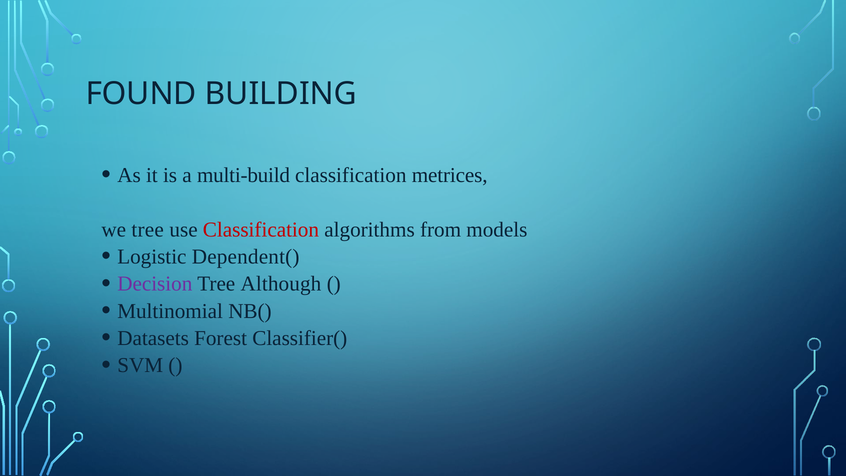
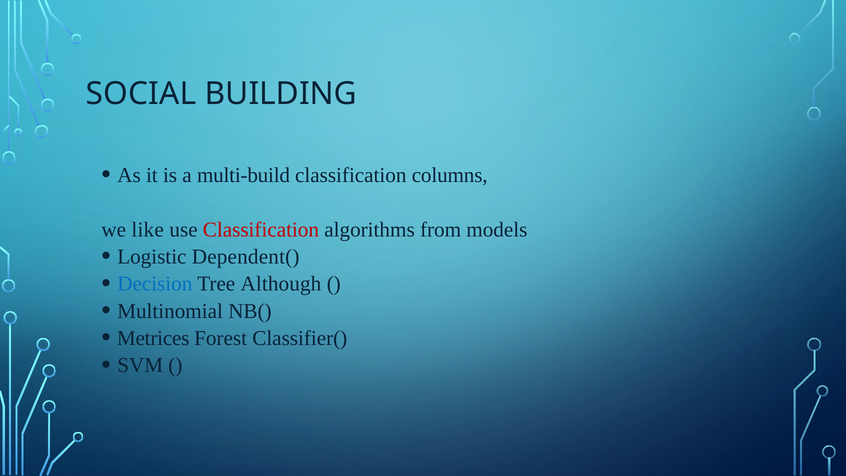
FOUND: FOUND -> SOCIAL (141, 94)
metrices: metrices -> columns (450, 175)
we tree: tree -> like (148, 230)
Decision colour: purple -> blue (155, 284)
Datasets: Datasets -> Metrices (153, 338)
